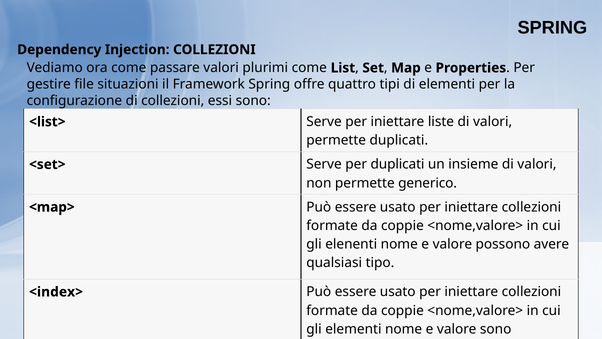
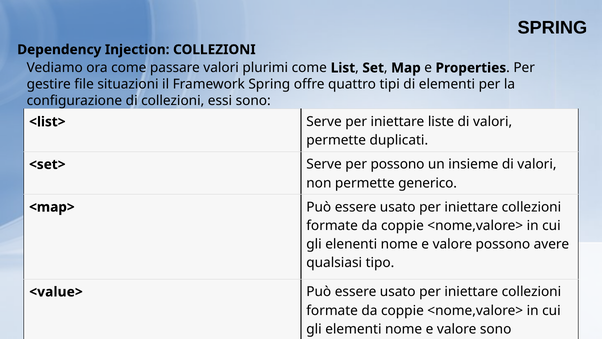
per duplicati: duplicati -> possono (398, 164)
<index>: <index> -> <value> (56, 292)
